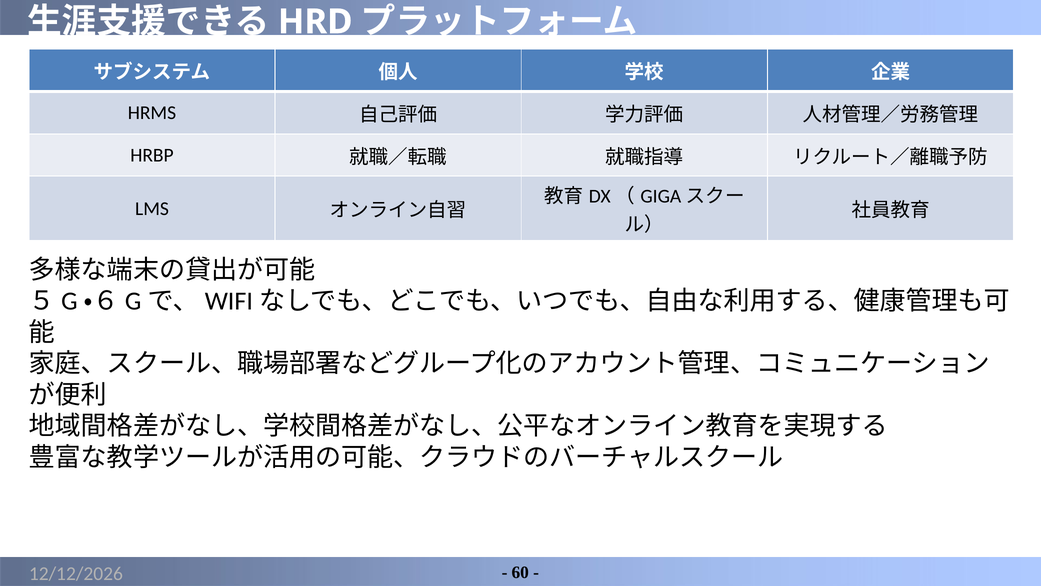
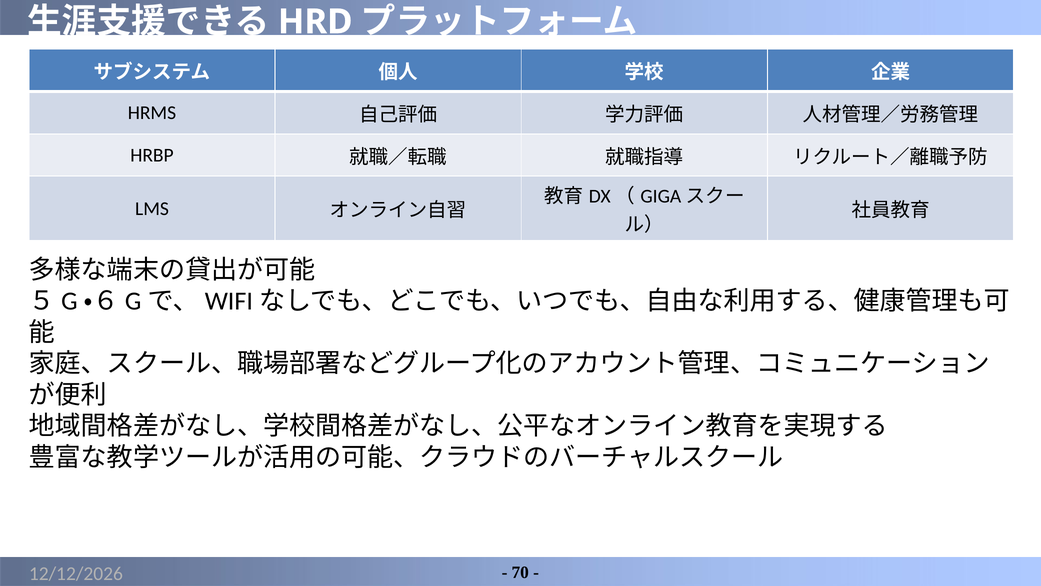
60: 60 -> 70 (520, 572)
